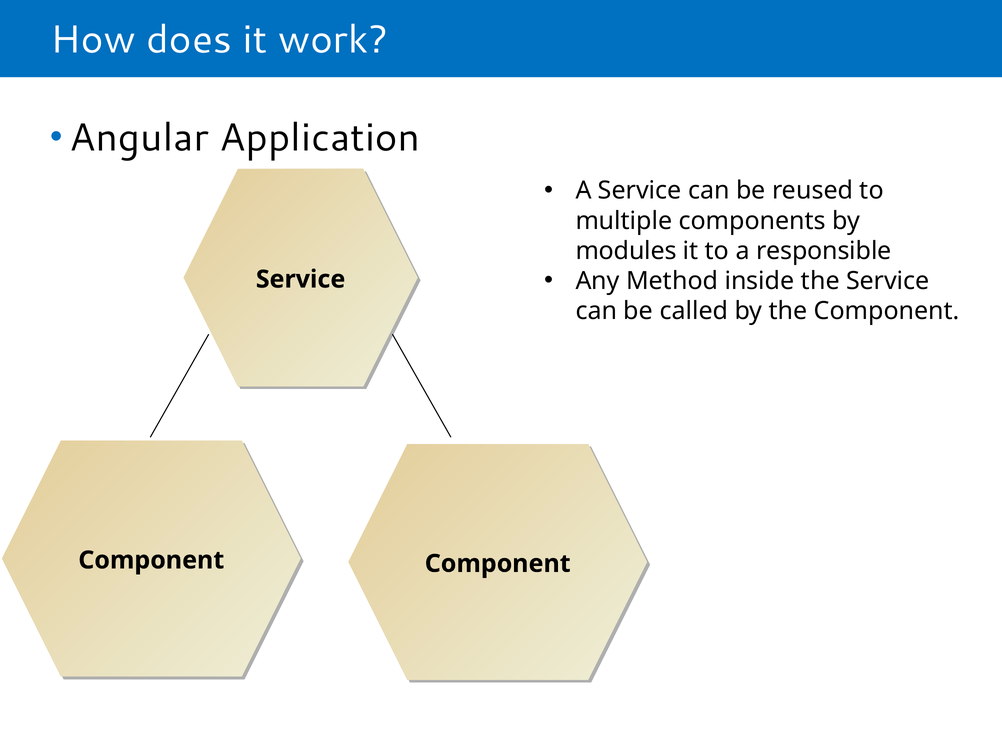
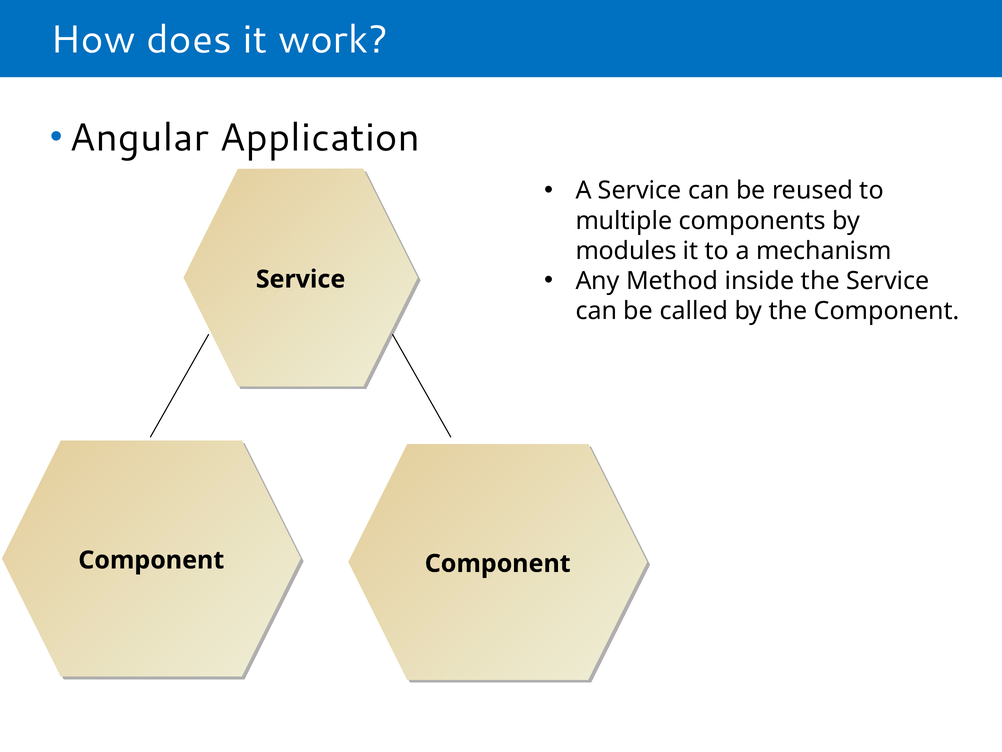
responsible: responsible -> mechanism (824, 251)
